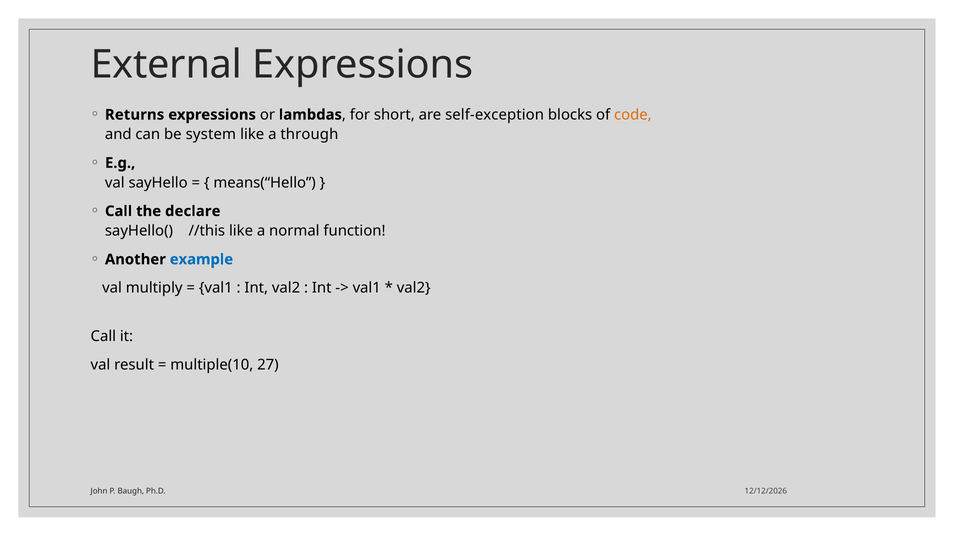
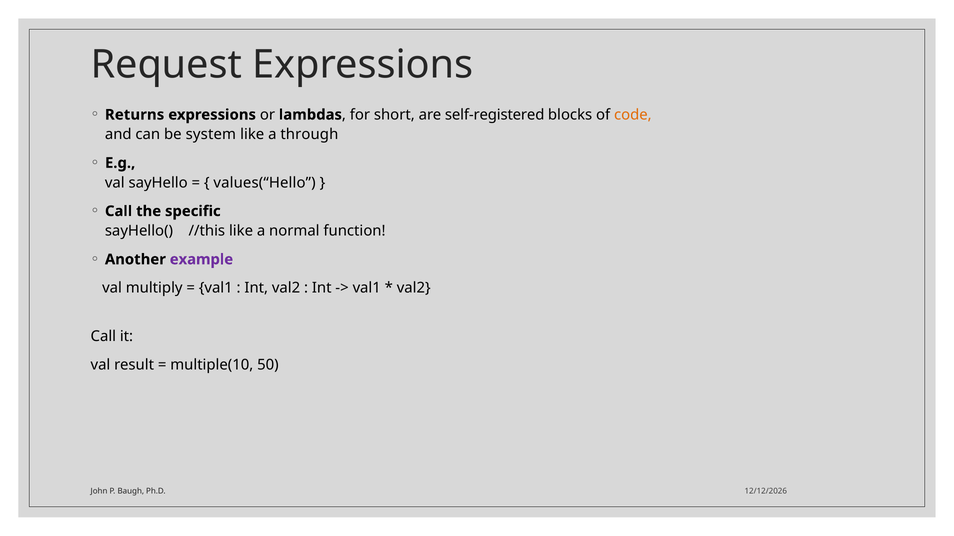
External: External -> Request (166, 65)
self-exception: self-exception -> self-registered (495, 115)
means(“Hello: means(“Hello -> values(“Hello (265, 183)
declare: declare -> specific (193, 211)
example colour: blue -> purple (201, 260)
27: 27 -> 50 (268, 365)
